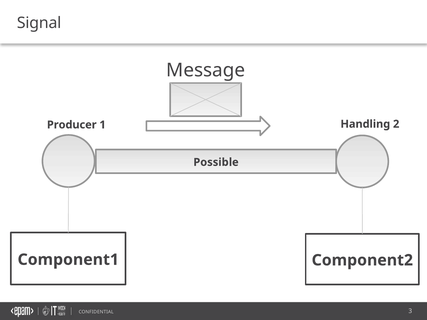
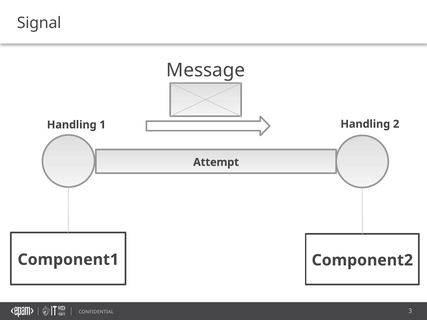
Producer: Producer -> Handling (72, 125)
Possible: Possible -> Attempt (216, 162)
